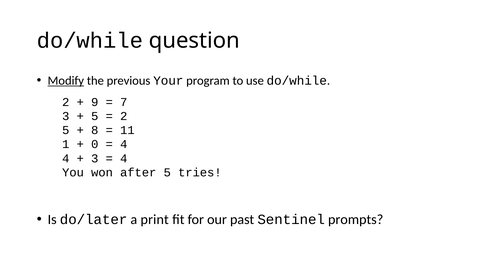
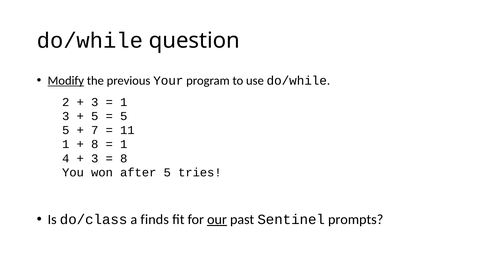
9: 9 -> 3 (95, 102)
7: 7 -> 1 (124, 102)
2: 2 -> 5 (124, 116)
8: 8 -> 7 (95, 131)
0: 0 -> 8 (95, 145)
4: 4 -> 1 (124, 145)
4: 4 -> 8 (124, 159)
do/later: do/later -> do/class (94, 220)
print: print -> finds (155, 220)
our underline: none -> present (217, 220)
